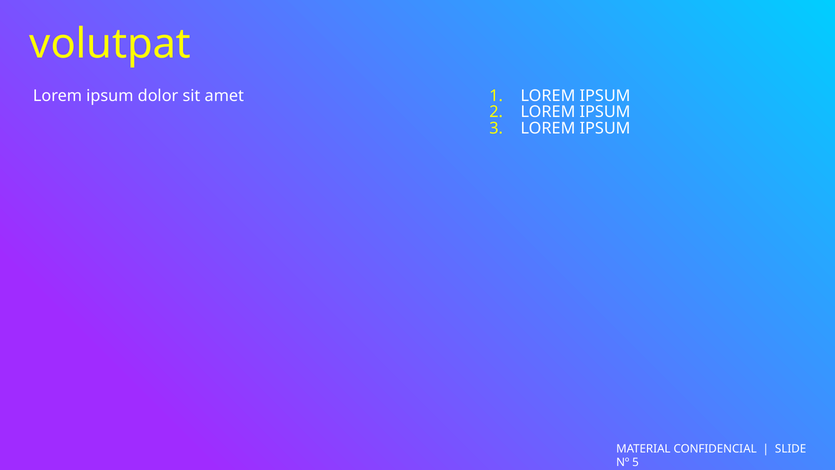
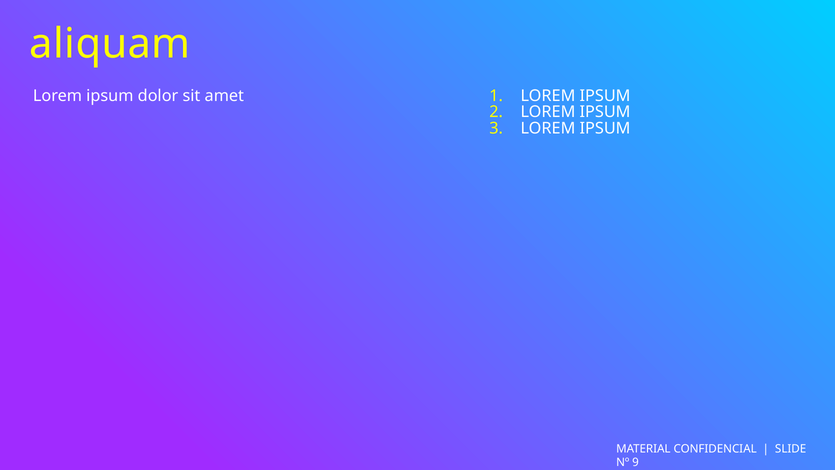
volutpat: volutpat -> aliquam (110, 44)
5: 5 -> 9 (636, 462)
